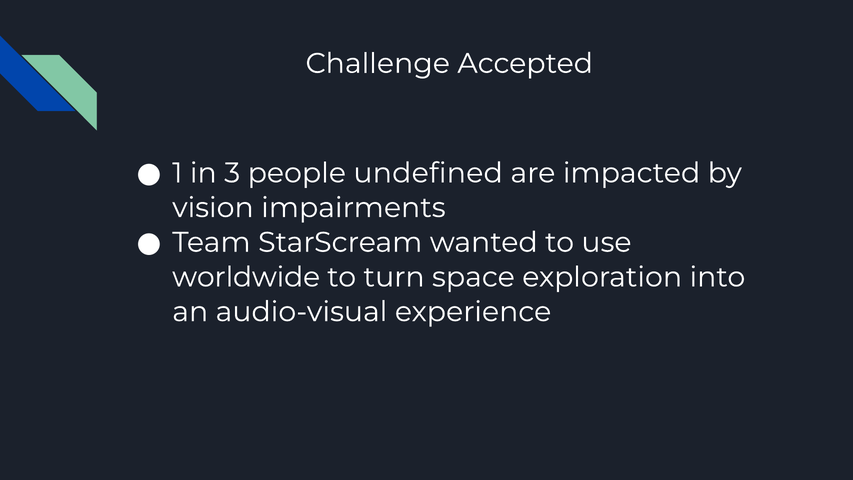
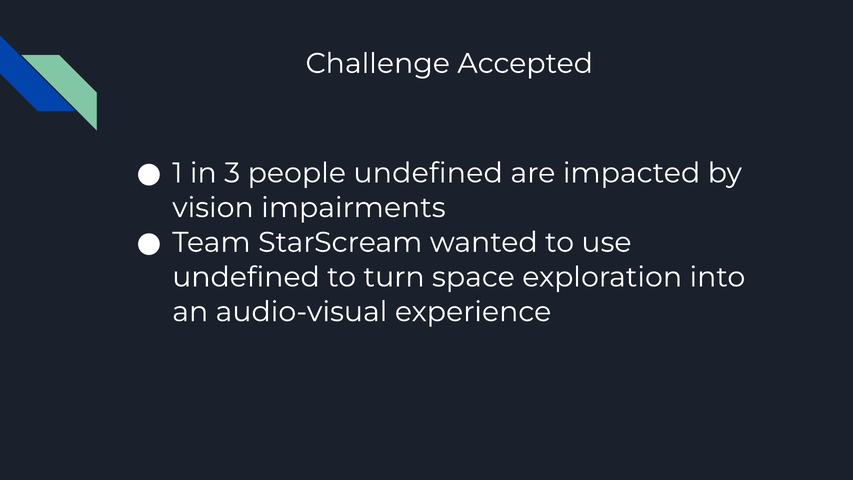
worldwide: worldwide -> undefined (246, 277)
